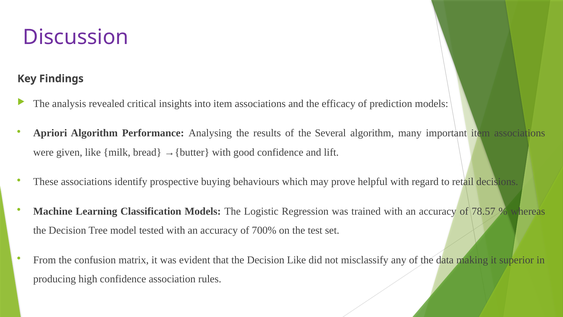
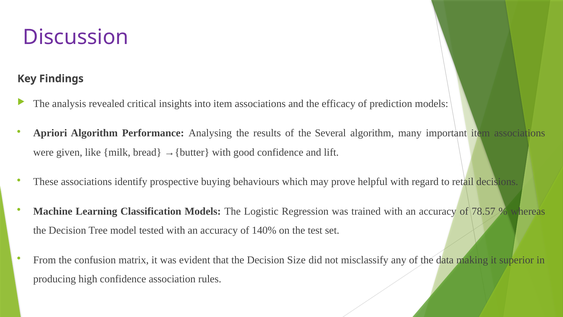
700%: 700% -> 140% (264, 230)
Decision Like: Like -> Size (296, 260)
